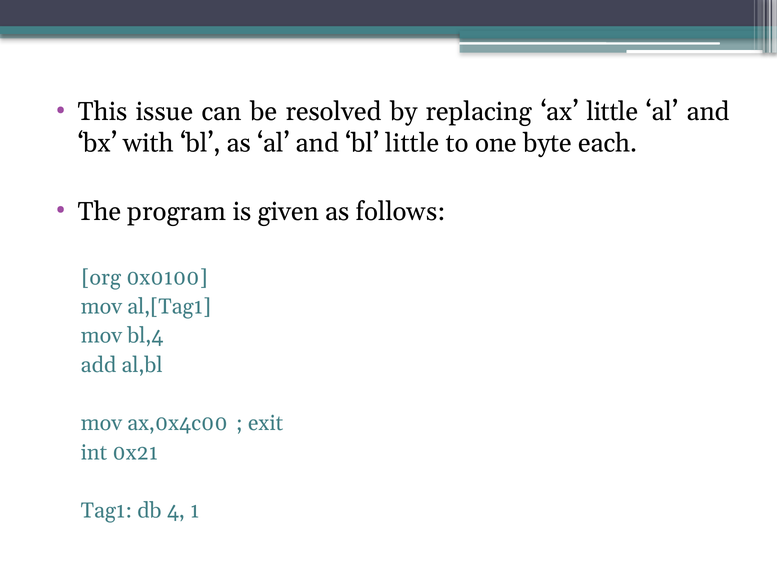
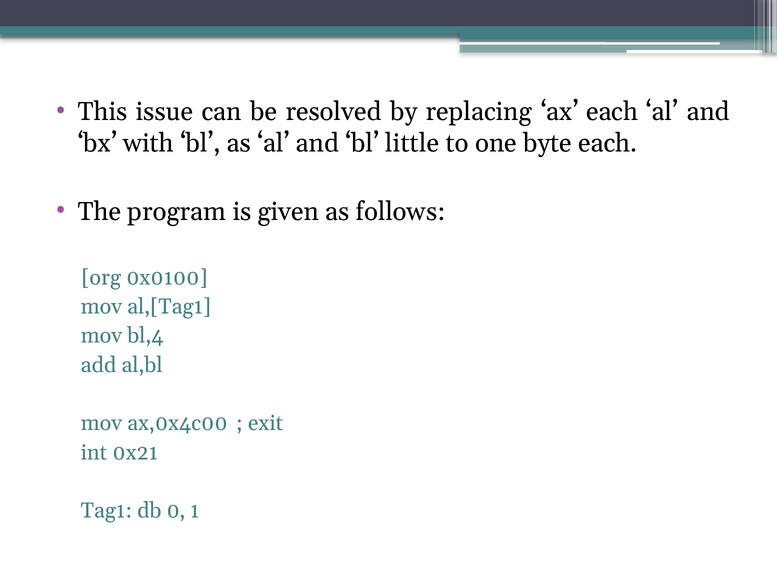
ax little: little -> each (612, 112)
4: 4 -> 0 (176, 511)
